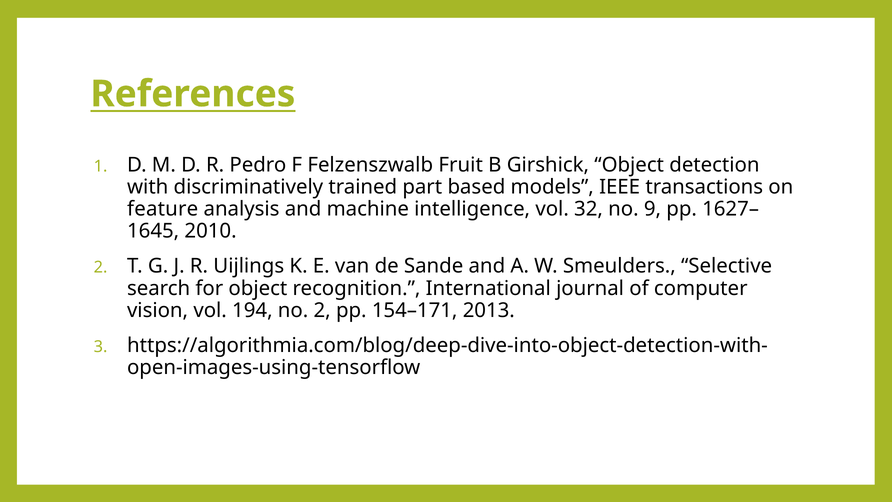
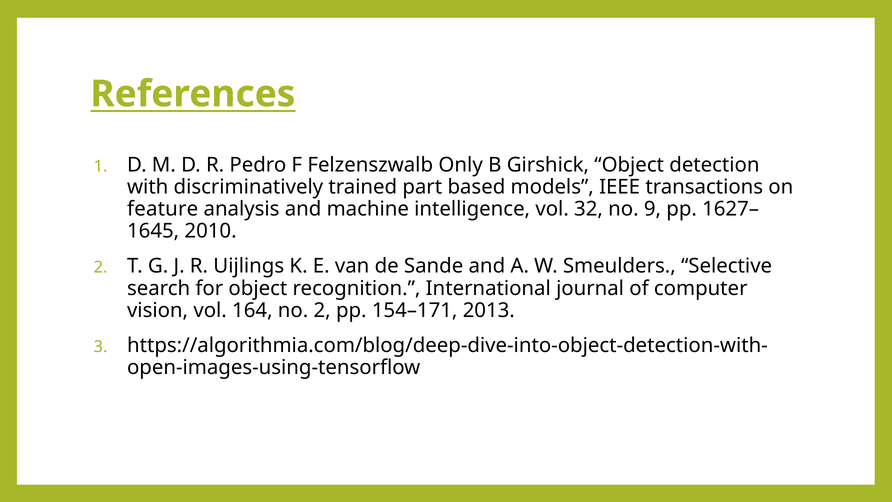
Fruit: Fruit -> Only (461, 165)
194: 194 -> 164 (252, 310)
